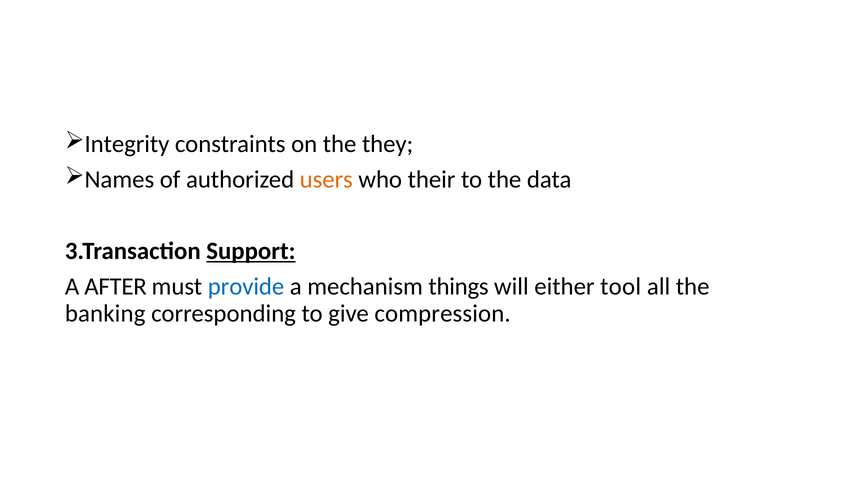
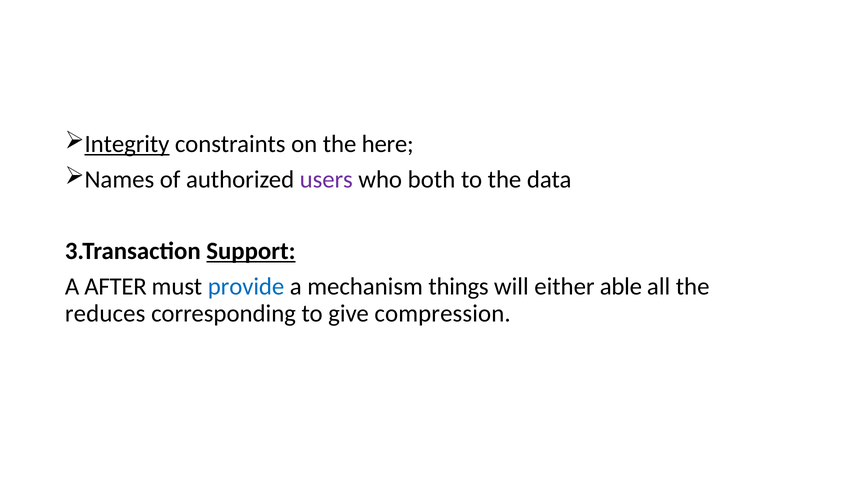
Integrity underline: none -> present (127, 144)
they: they -> here (388, 144)
users colour: orange -> purple (326, 180)
their: their -> both (432, 180)
tool: tool -> able (621, 287)
banking: banking -> reduces (105, 313)
